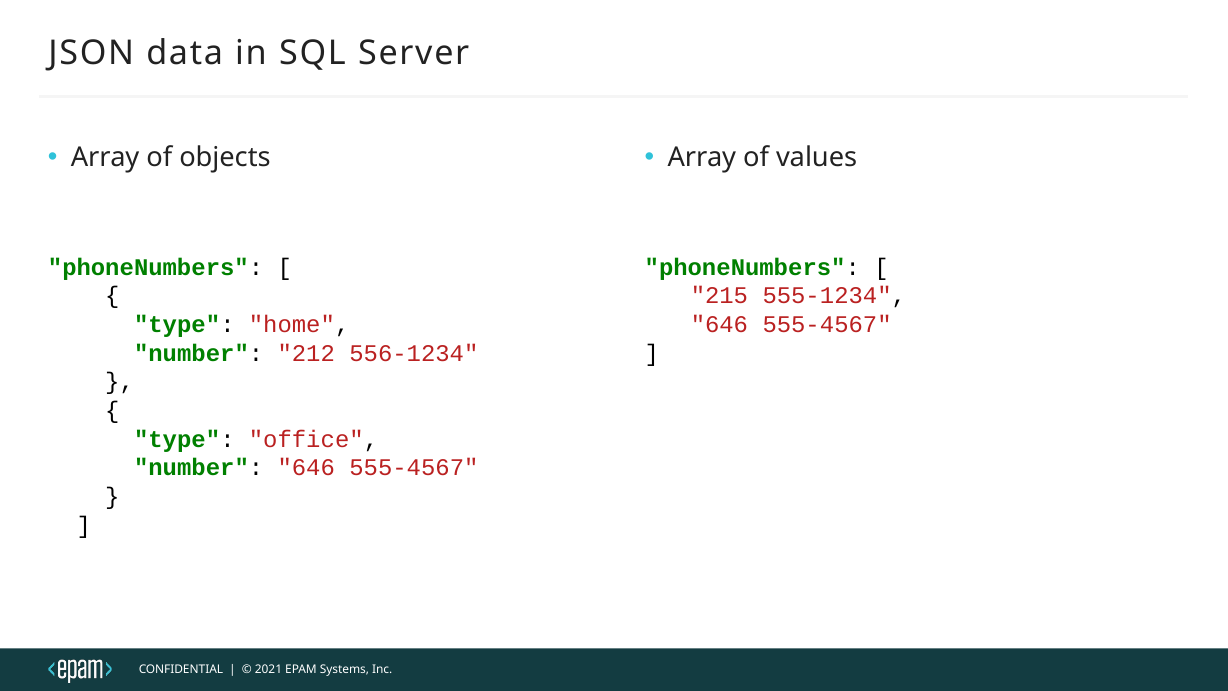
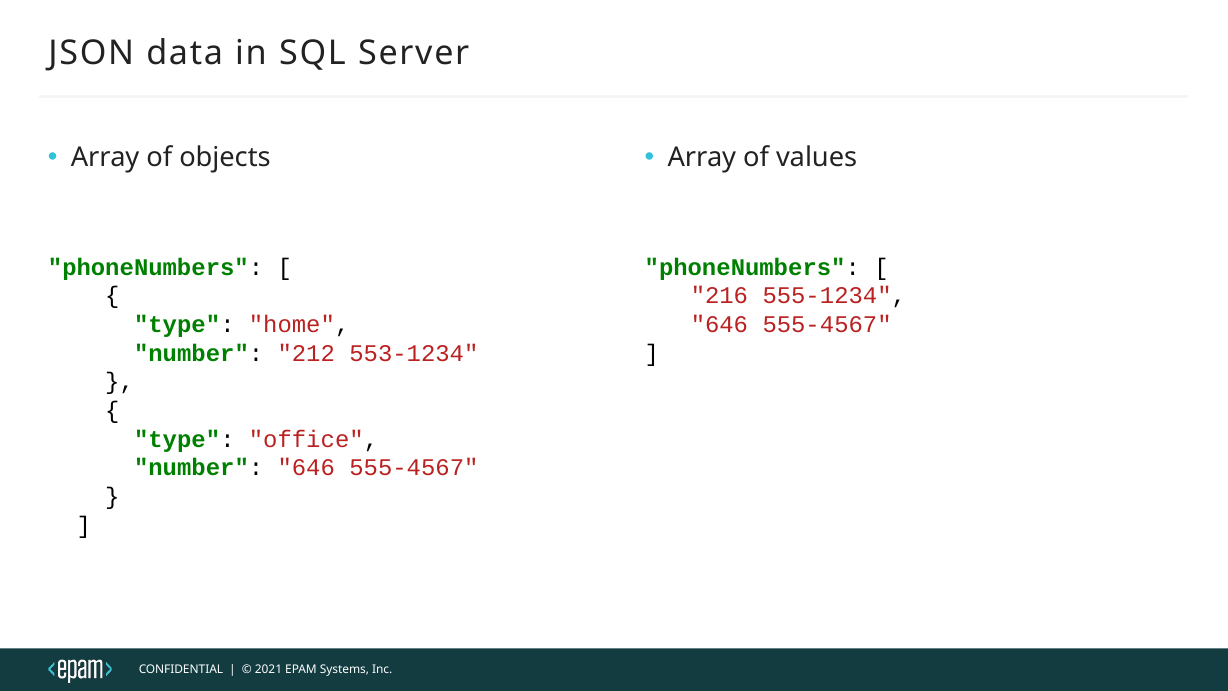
215: 215 -> 216 (719, 296)
556-1234: 556-1234 -> 553-1234 (414, 353)
